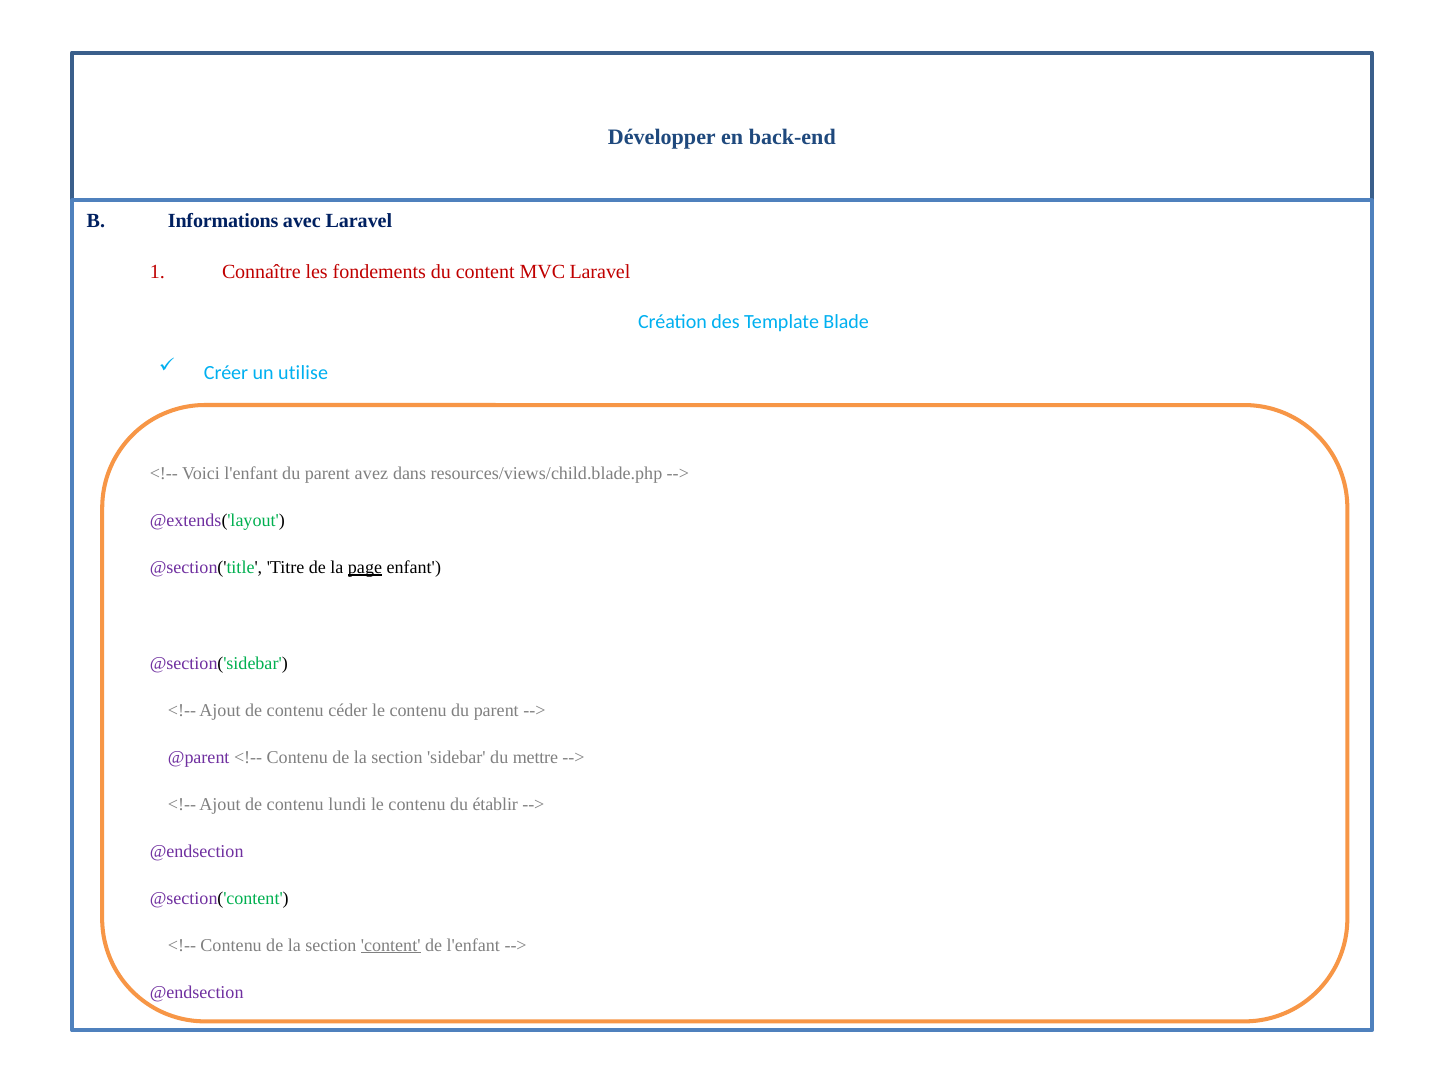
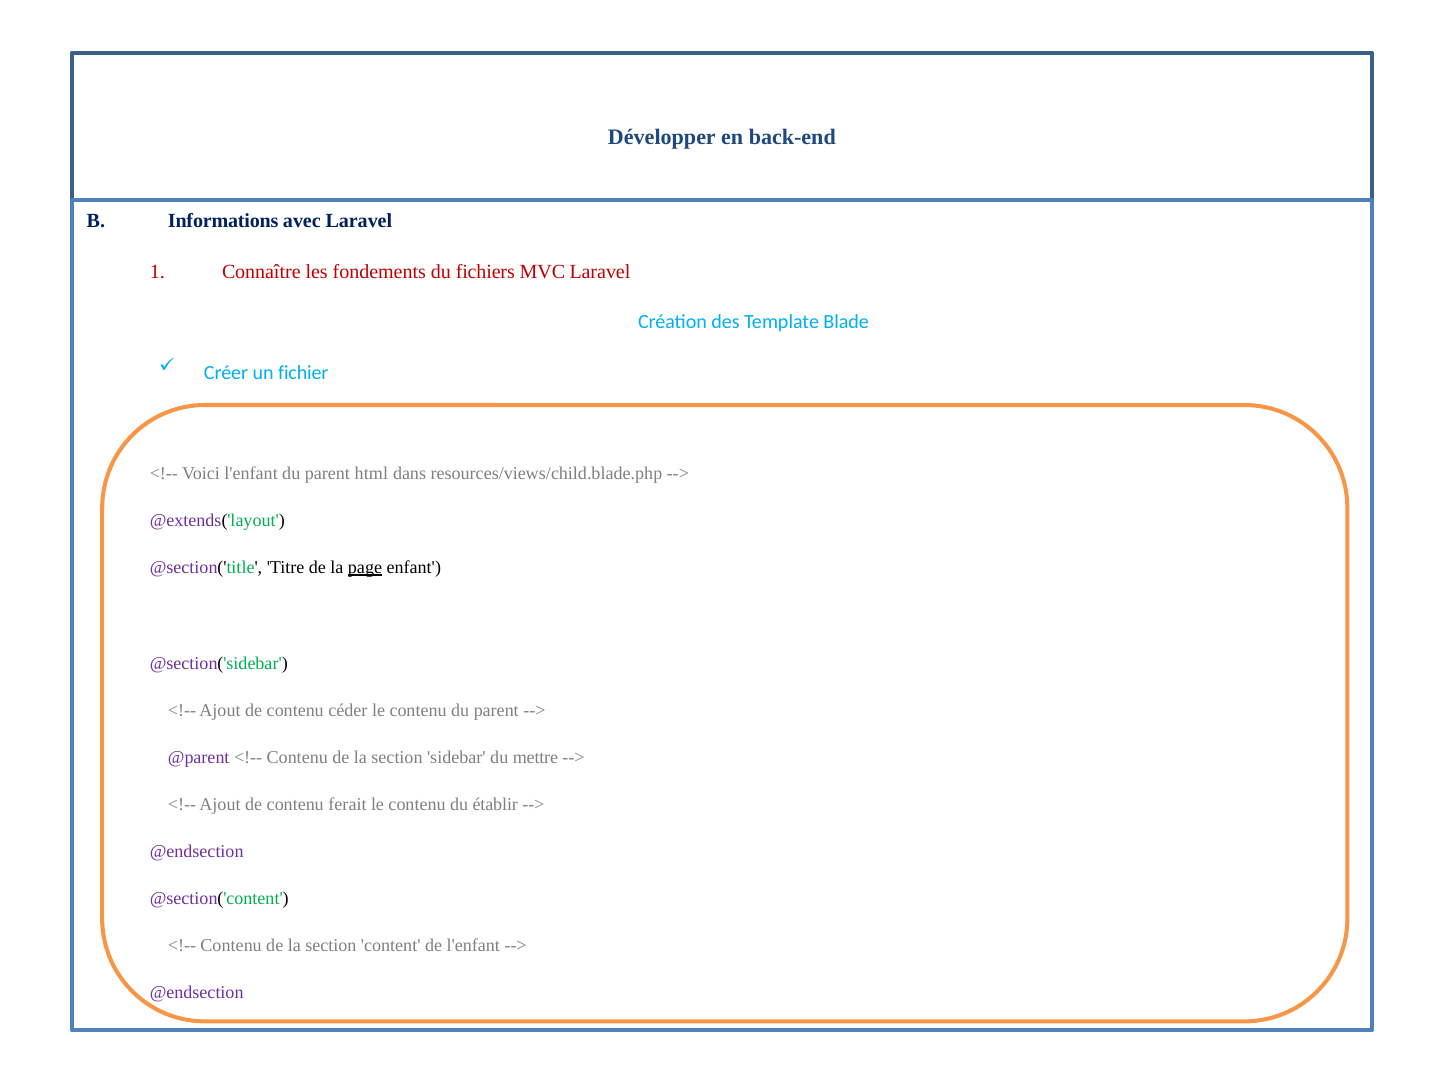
du content: content -> fichiers (485, 272)
utilise: utilise -> fichier (303, 373)
avez: avez -> html (371, 473)
lundi: lundi -> ferait (347, 804)
content underline: present -> none (391, 945)
